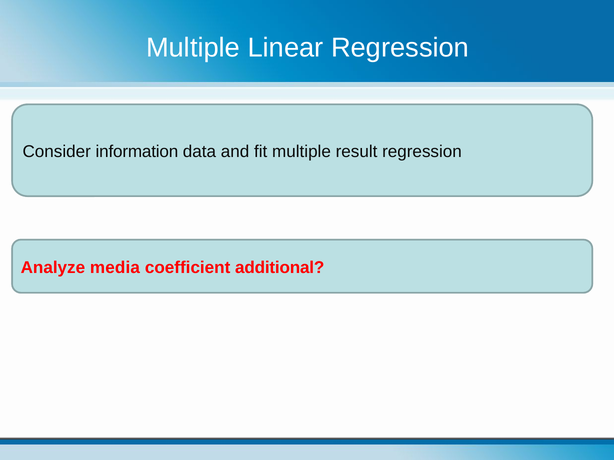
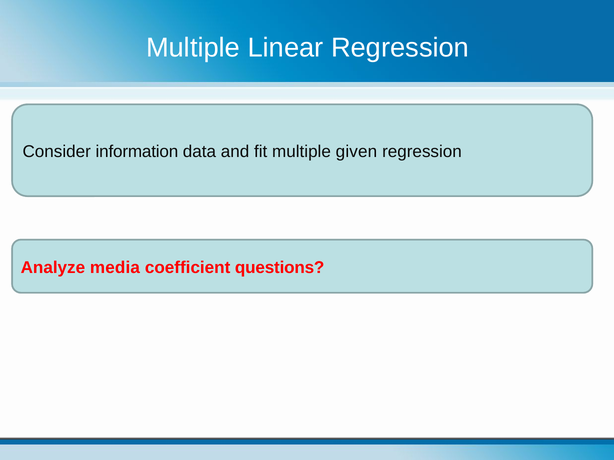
result: result -> given (356, 152)
additional: additional -> questions (280, 268)
